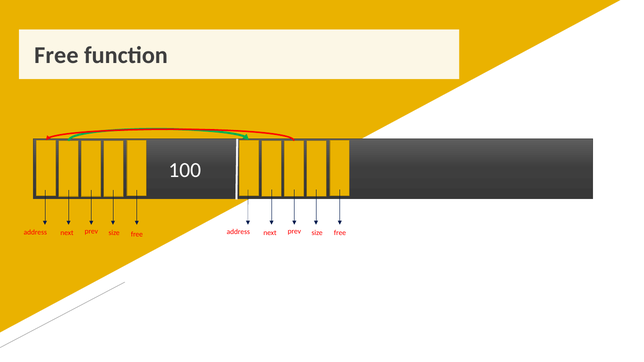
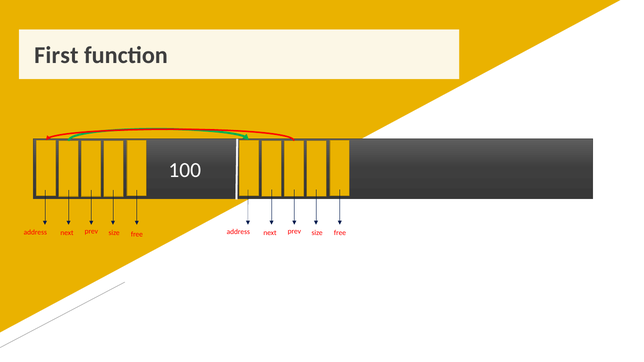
Free: Free -> First (56, 55)
